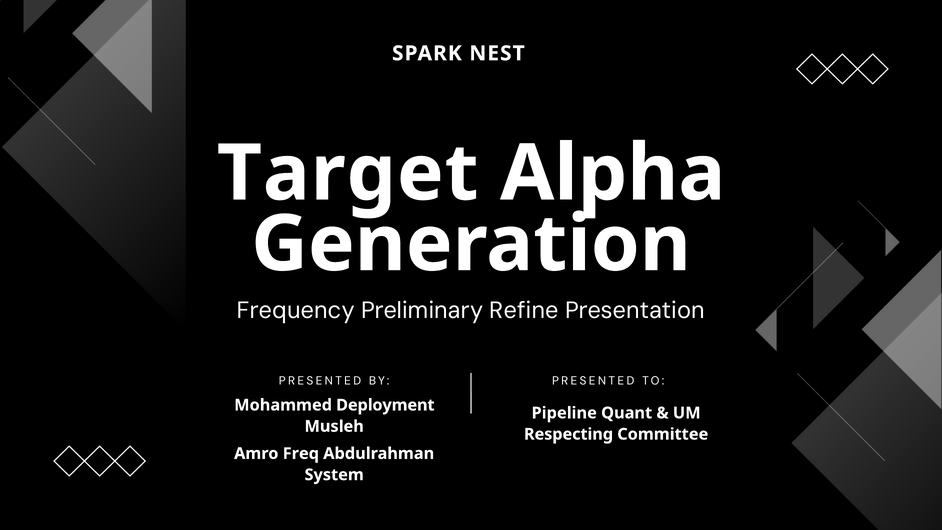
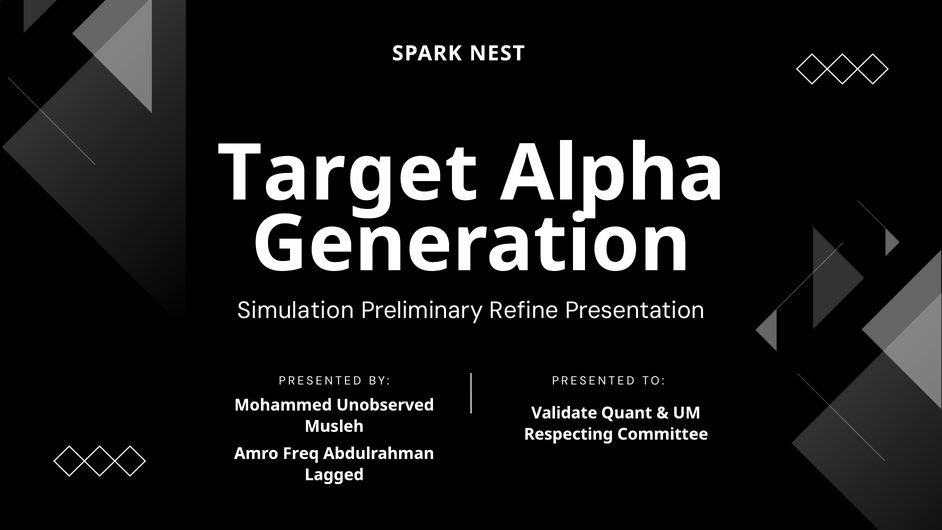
Frequency: Frequency -> Simulation (296, 311)
Deployment: Deployment -> Unobserved (385, 405)
Pipeline: Pipeline -> Validate (564, 413)
System: System -> Lagged (334, 475)
